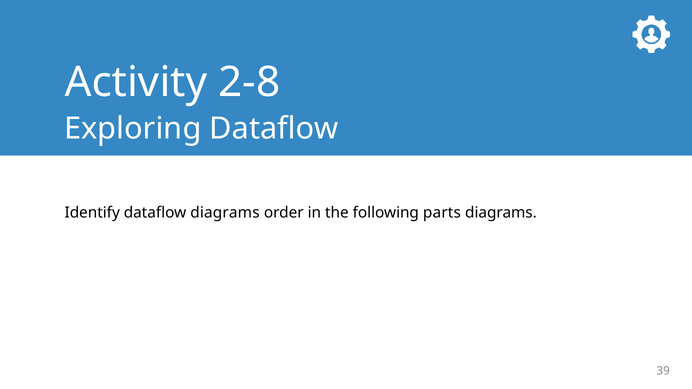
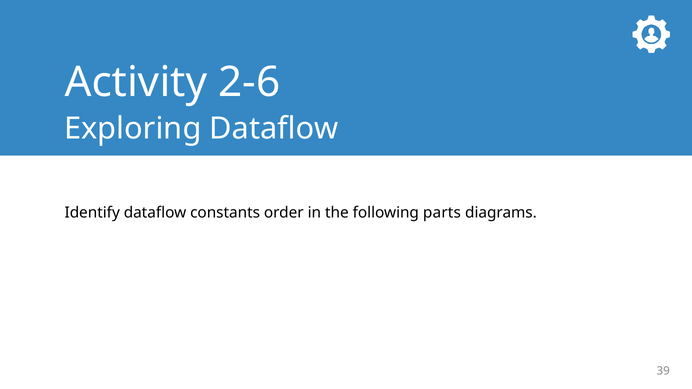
2-8: 2-8 -> 2-6 (249, 83)
dataflow diagrams: diagrams -> constants (225, 213)
